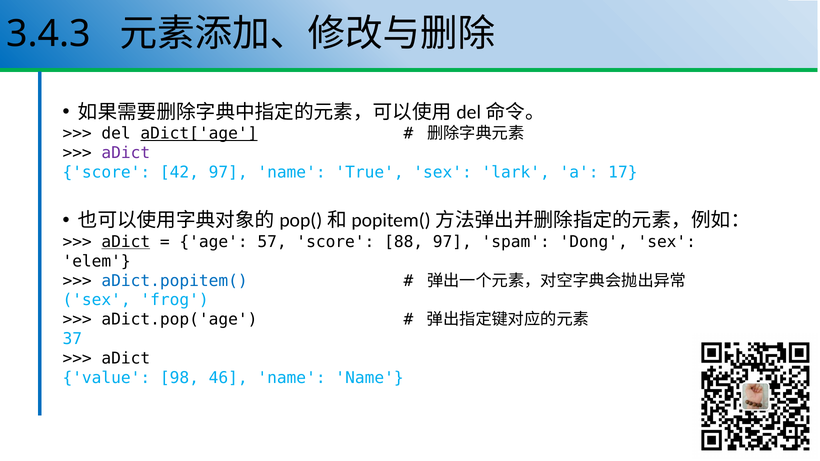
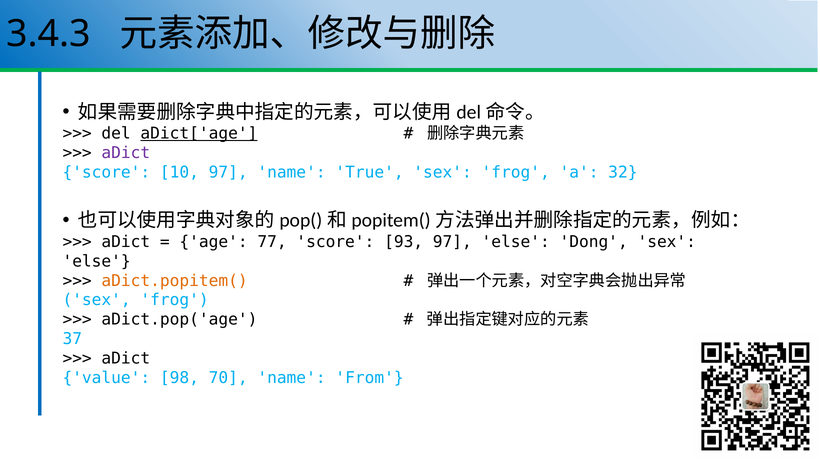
42: 42 -> 10 (179, 172)
lark: lark -> frog (516, 172)
17: 17 -> 32 (623, 172)
aDict underline: present -> none (126, 242)
57: 57 -> 77 (272, 242)
88: 88 -> 93 (404, 242)
97 spam: spam -> else (516, 242)
elem: elem -> else (97, 261)
aDict.popitem( colour: blue -> orange (175, 281)
46: 46 -> 70 (228, 378)
name Name: Name -> From (370, 378)
